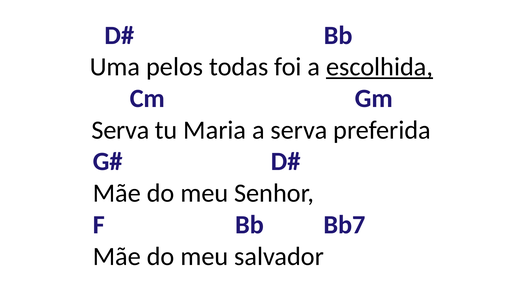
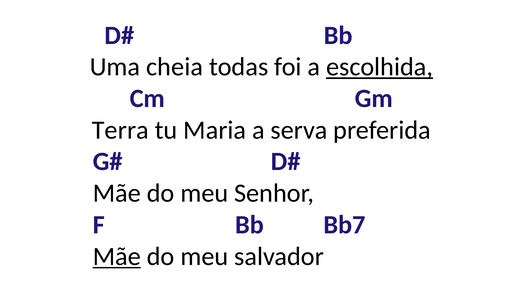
pelos: pelos -> cheia (175, 67)
Serva: Serva -> Terra (120, 130)
Mãe underline: none -> present (117, 256)
